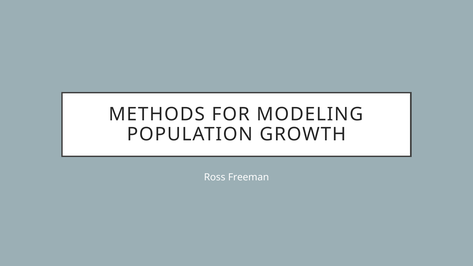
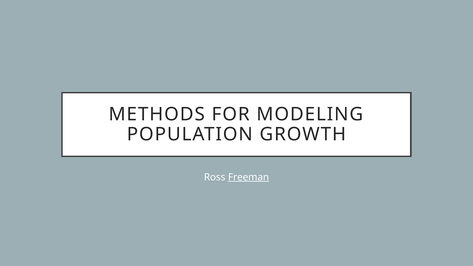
Freeman underline: none -> present (249, 177)
